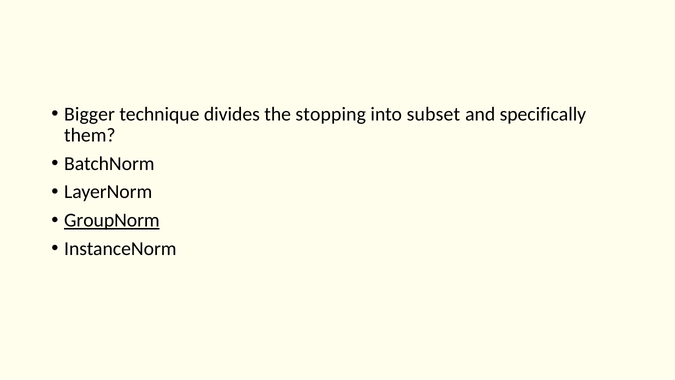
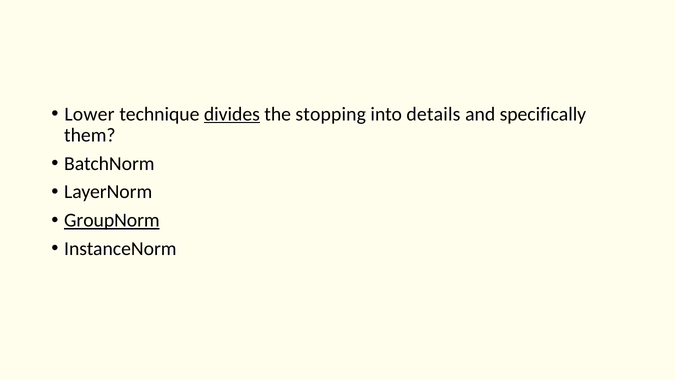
Bigger: Bigger -> Lower (89, 114)
divides underline: none -> present (232, 114)
subset: subset -> details (433, 114)
